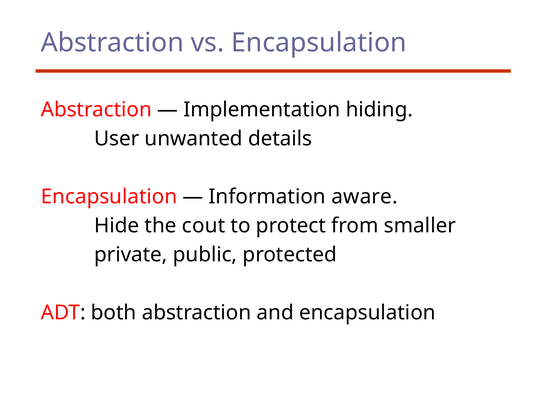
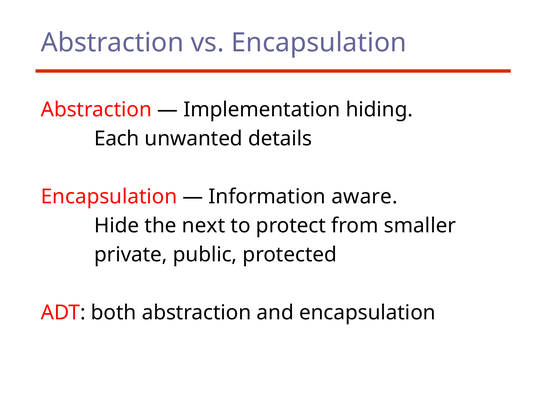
User: User -> Each (117, 139)
cout: cout -> next (204, 226)
